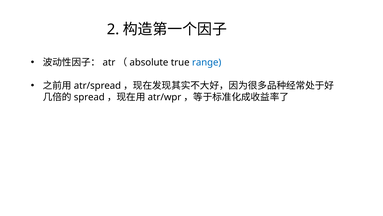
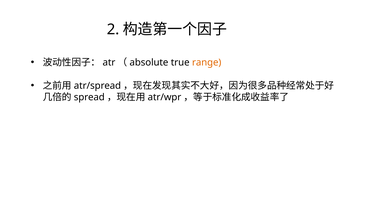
range colour: blue -> orange (207, 62)
